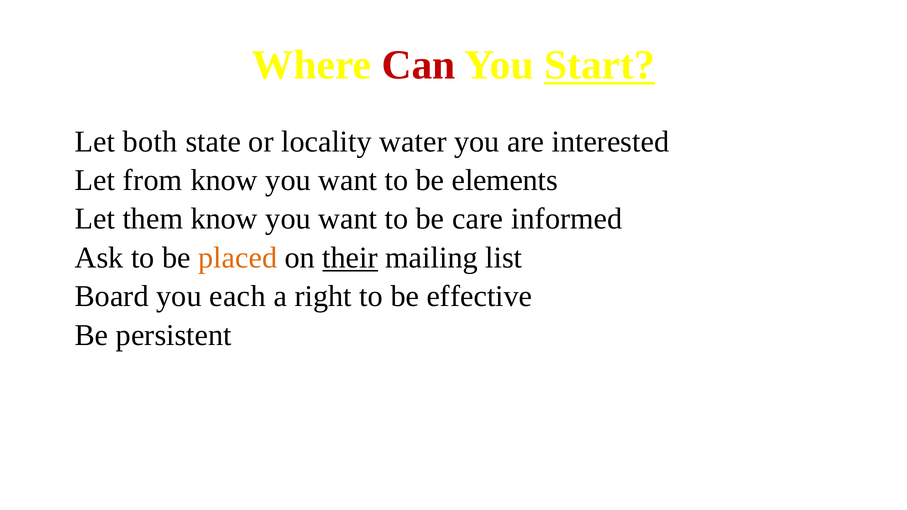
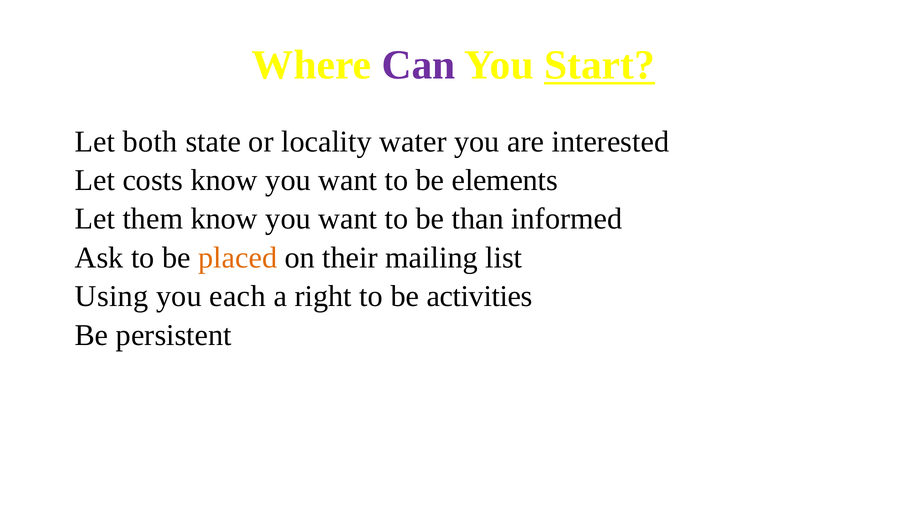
Can colour: red -> purple (419, 65)
from: from -> costs (153, 180)
care: care -> than (478, 219)
their underline: present -> none (350, 258)
Board: Board -> Using (112, 297)
effective: effective -> activities (480, 297)
